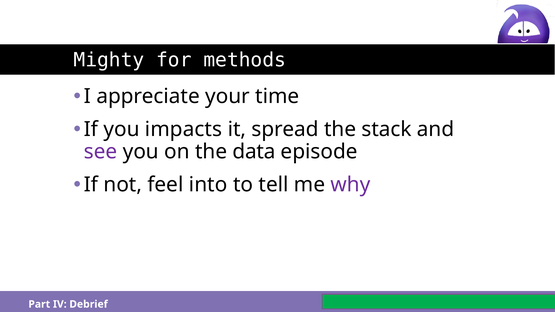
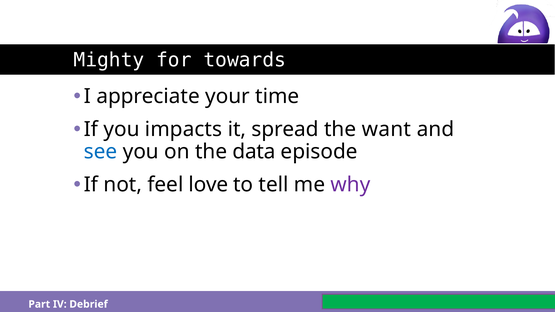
methods: methods -> towards (245, 60)
stack: stack -> want (386, 129)
see colour: purple -> blue (101, 152)
into: into -> love (208, 185)
